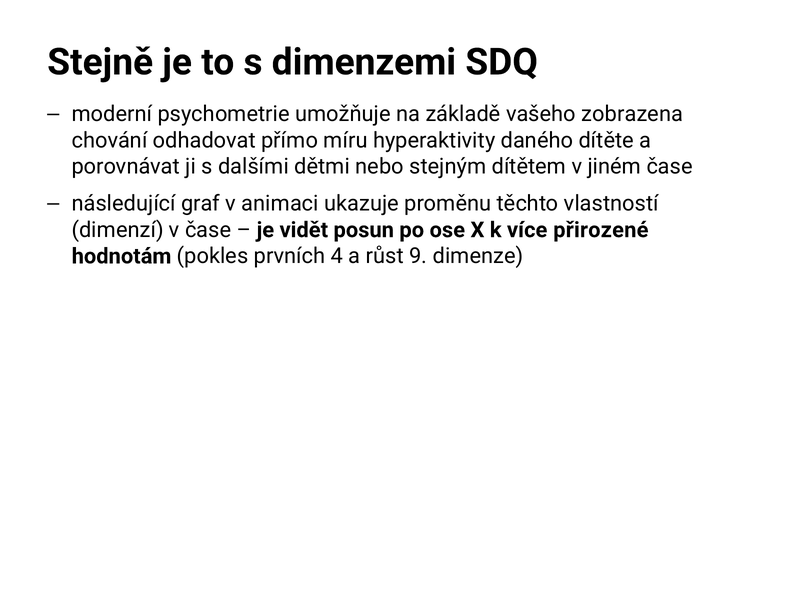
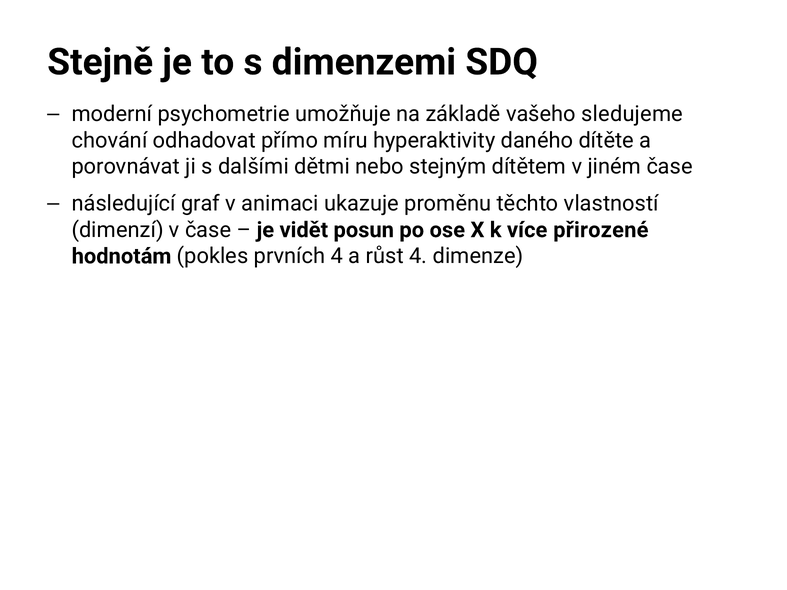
zobrazena: zobrazena -> sledujeme (632, 114)
růst 9: 9 -> 4 (418, 256)
